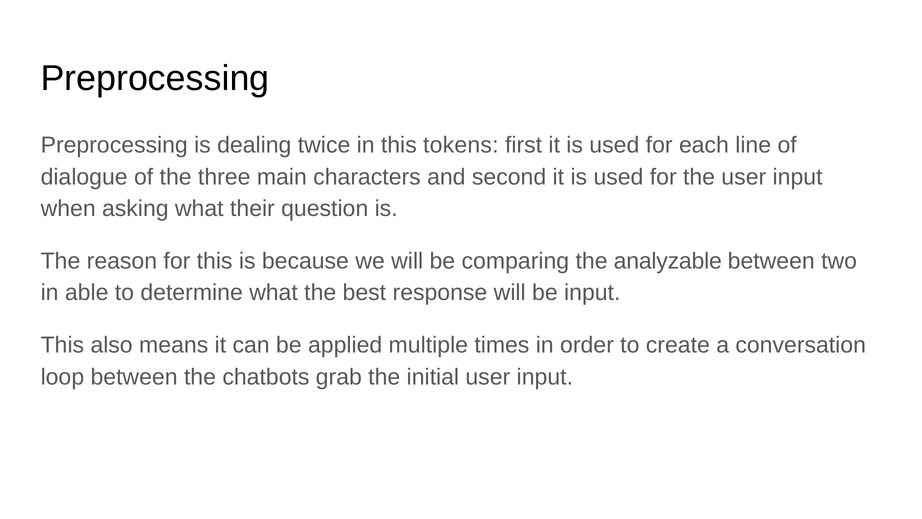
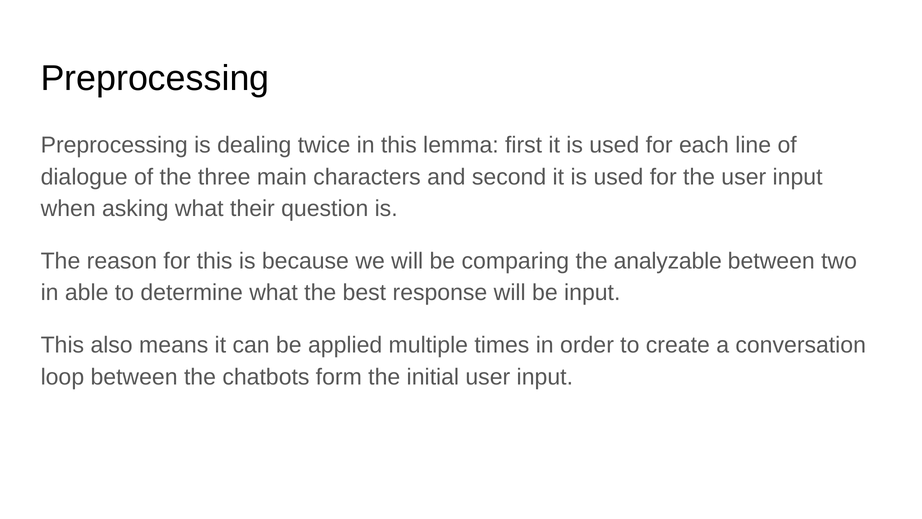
tokens: tokens -> lemma (461, 145)
grab: grab -> form (339, 377)
